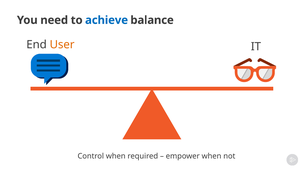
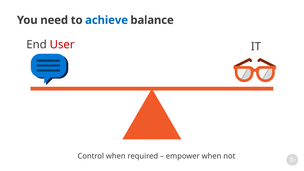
User colour: orange -> red (62, 44)
